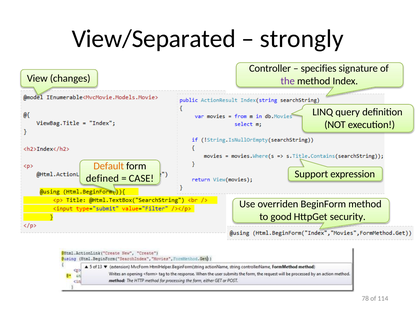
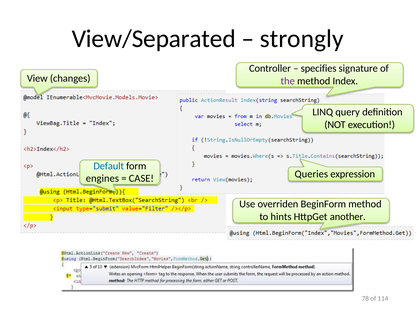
Default colour: orange -> blue (109, 166)
Support: Support -> Queries (311, 174)
defined: defined -> engines (102, 178)
good: good -> hints (281, 217)
security: security -> another (348, 217)
